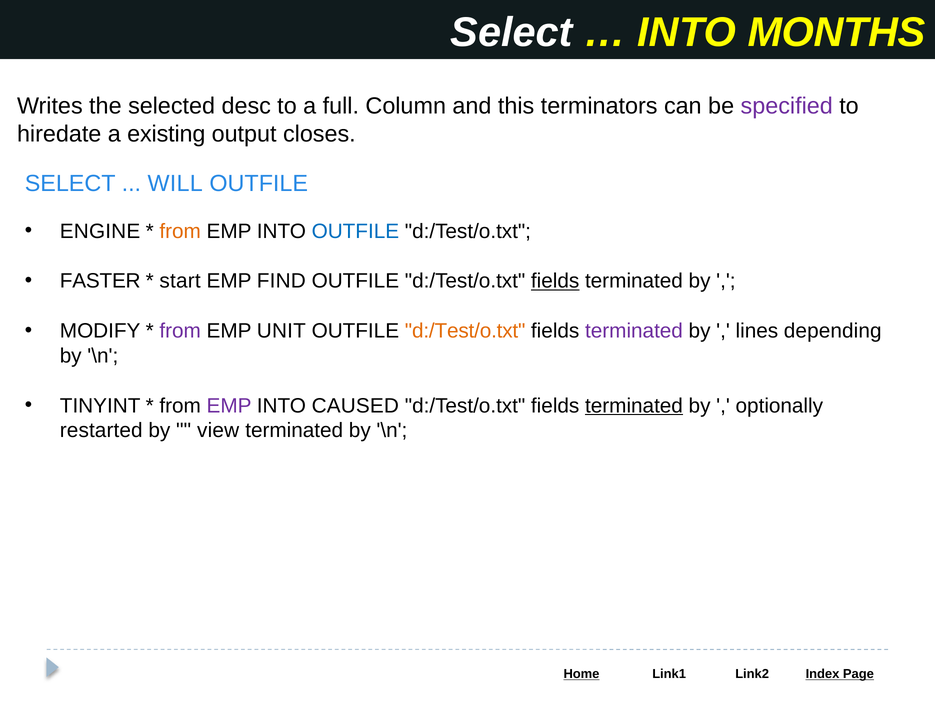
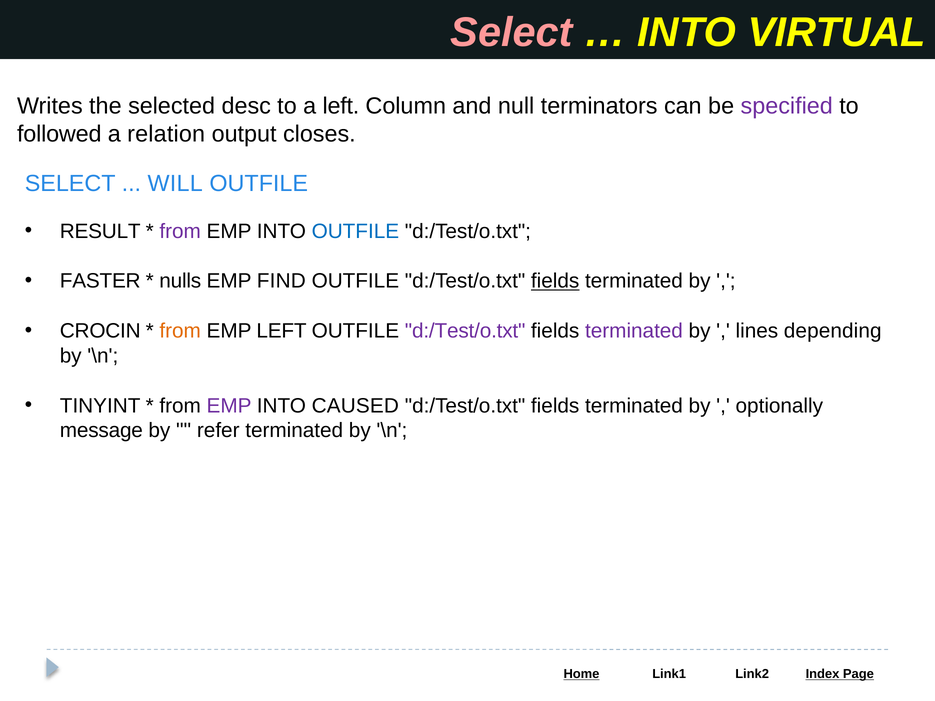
Select colour: white -> pink (512, 32)
MONTHS: MONTHS -> VIRTUAL (837, 32)
a full: full -> left (341, 106)
this: this -> null (516, 106)
hiredate: hiredate -> followed (59, 134)
existing: existing -> relation (166, 134)
ENGINE: ENGINE -> RESULT (100, 231)
from colour: orange -> purple (180, 231)
start: start -> nulls (180, 281)
MODIFY: MODIFY -> CROCIN (100, 331)
from colour: purple -> orange (180, 331)
EMP UNIT: UNIT -> LEFT (282, 331)
d:/Test/o.txt colour: orange -> purple (465, 331)
terminated underline: present -> none (634, 406)
restarted: restarted -> message (101, 431)
view: view -> refer (218, 431)
